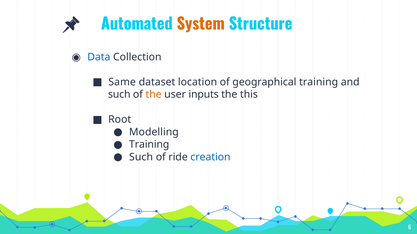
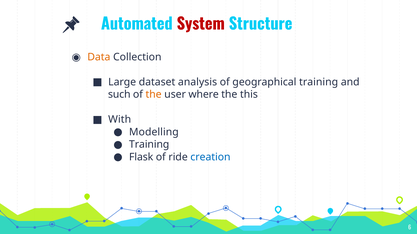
System colour: orange -> red (201, 24)
Data colour: blue -> orange (99, 57)
Same: Same -> Large (122, 82)
location: location -> analysis (198, 82)
inputs: inputs -> where (204, 95)
Root: Root -> With (120, 120)
Such: Such -> Flask (141, 157)
